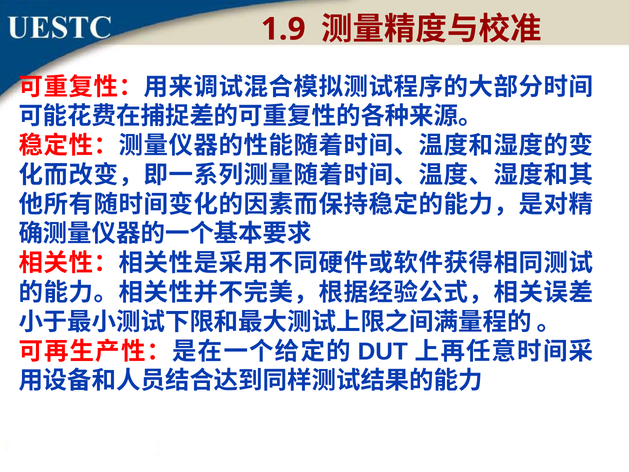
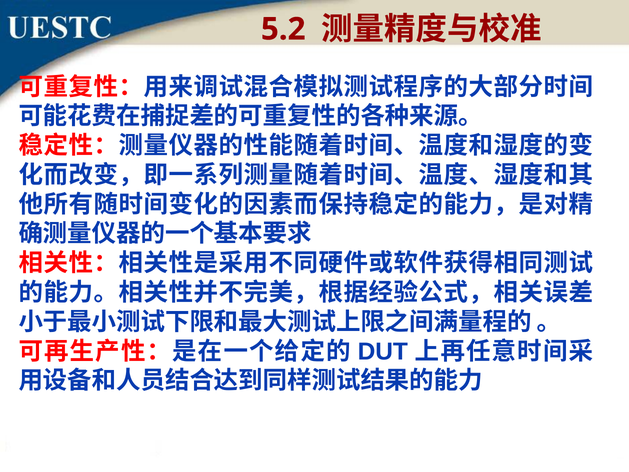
1.9: 1.9 -> 5.2 (283, 29)
